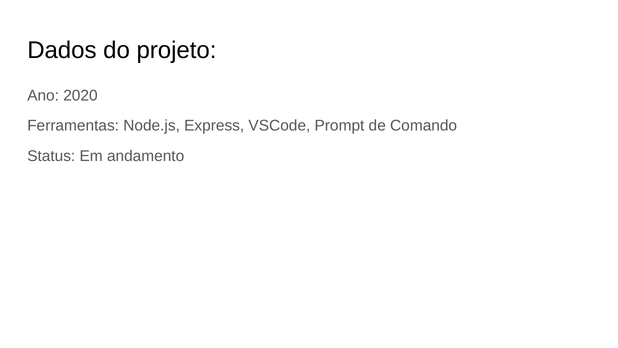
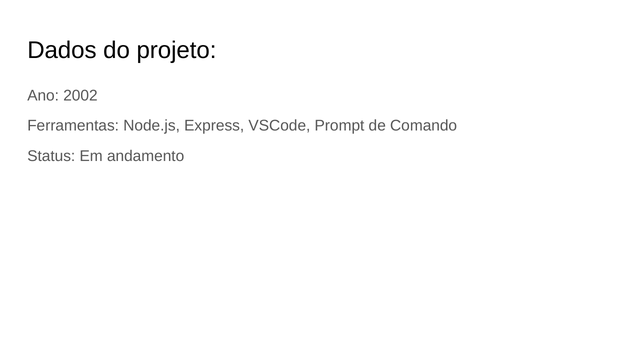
2020: 2020 -> 2002 (80, 96)
